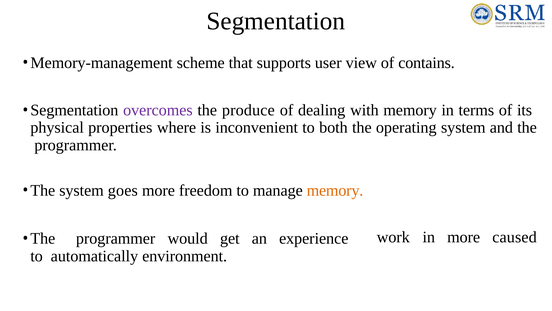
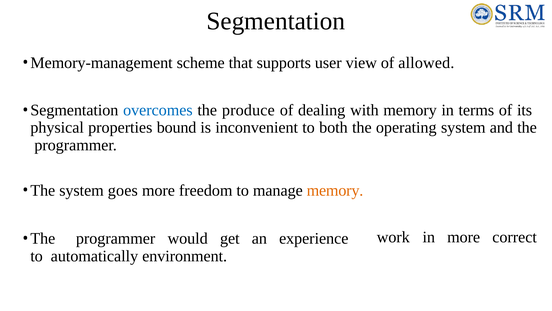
contains: contains -> allowed (426, 63)
overcomes colour: purple -> blue (158, 110)
where: where -> bound (177, 127)
caused: caused -> correct (515, 237)
